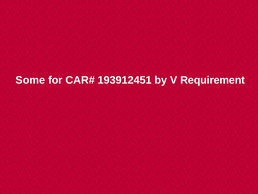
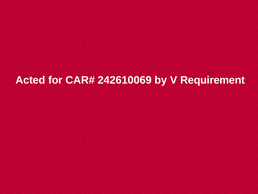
Some: Some -> Acted (30, 80)
193912451: 193912451 -> 242610069 (125, 80)
